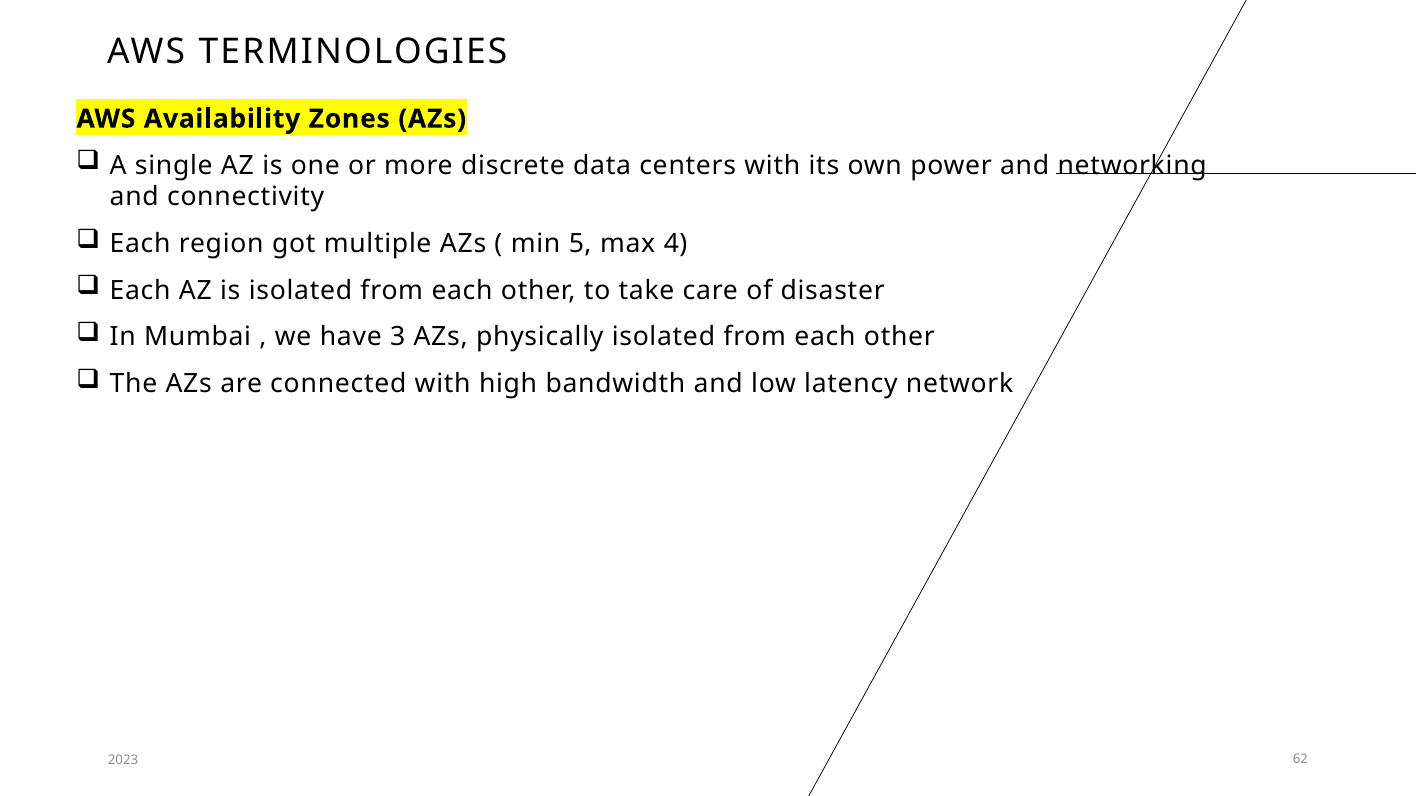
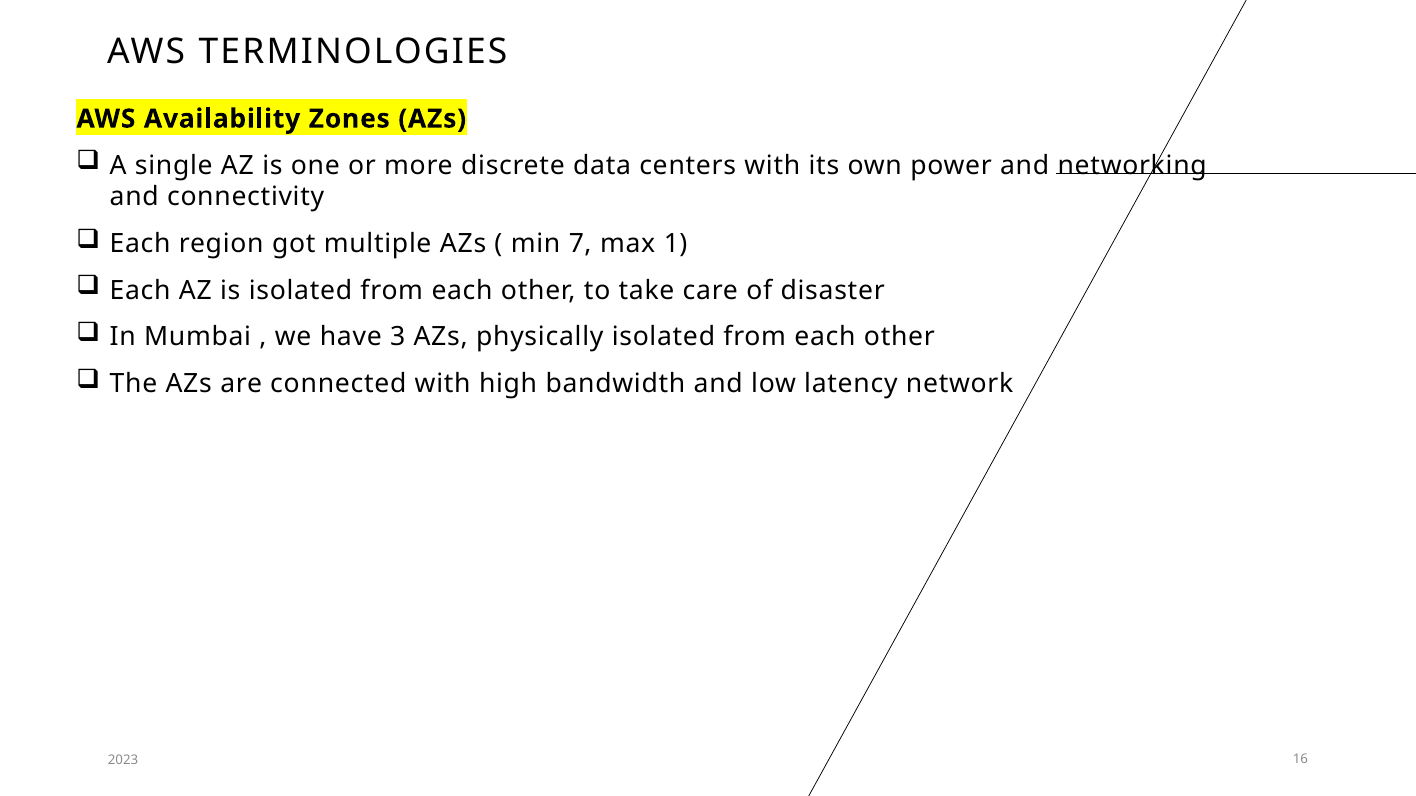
5: 5 -> 7 (580, 244)
4: 4 -> 1 (676, 244)
62: 62 -> 16 (1301, 759)
